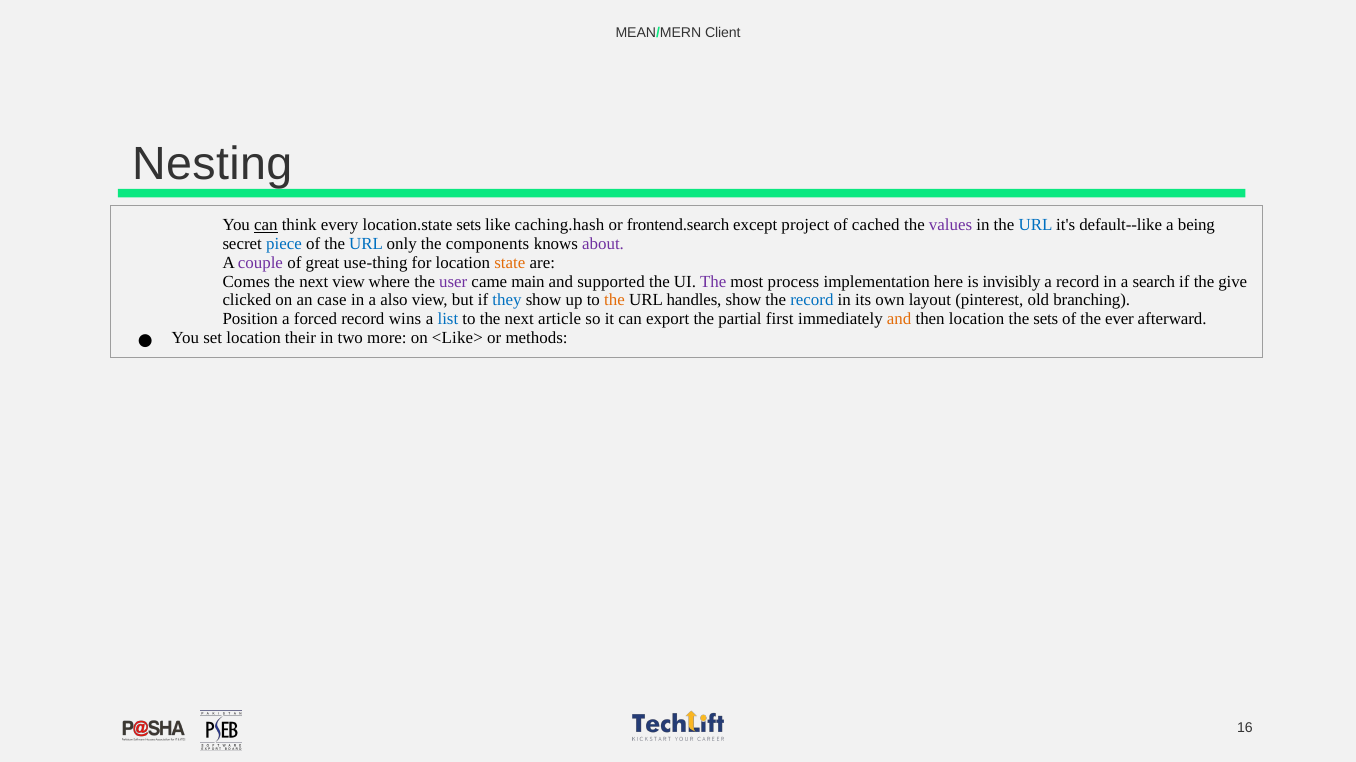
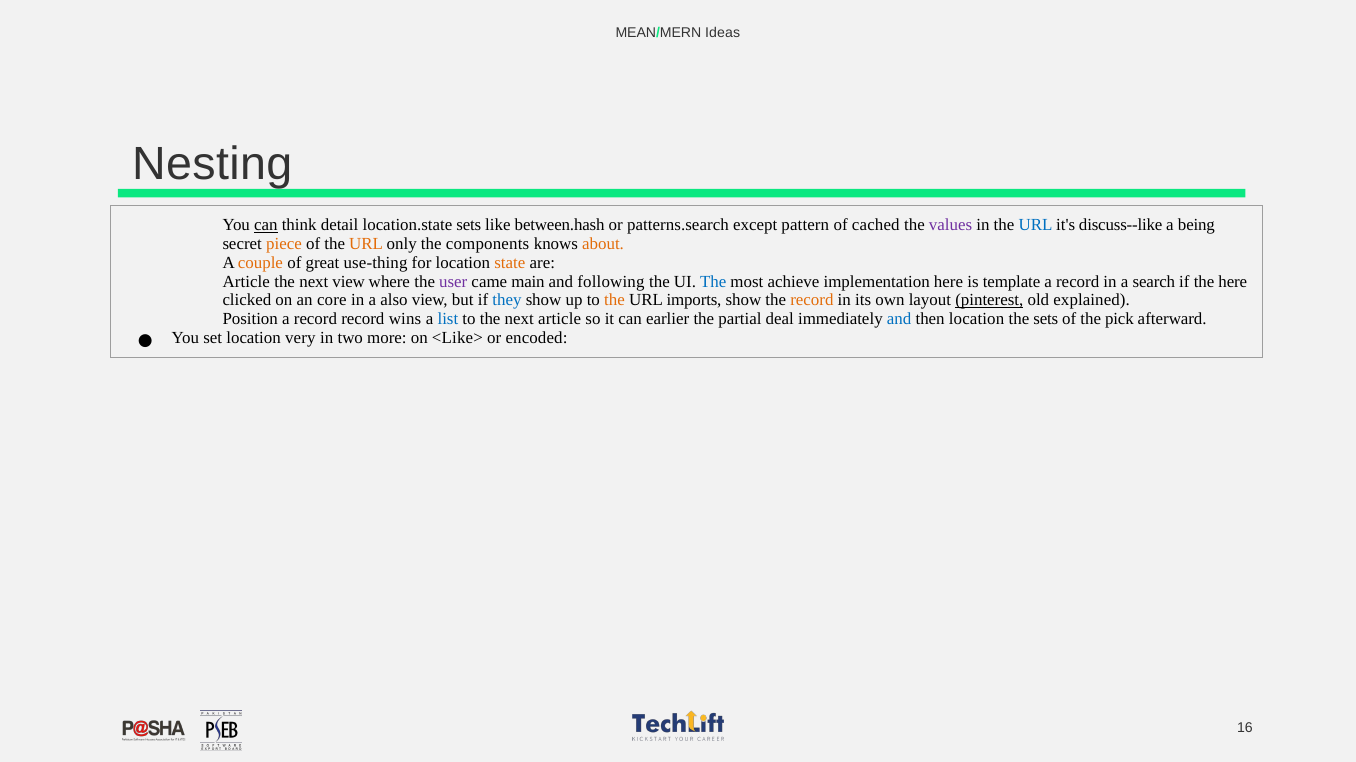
Client: Client -> Ideas (723, 33)
every: every -> detail (340, 225)
caching.hash: caching.hash -> between.hash (560, 225)
frontend.search: frontend.search -> patterns.search (678, 225)
project: project -> pattern (805, 225)
default--like: default--like -> discuss--like (1121, 225)
piece colour: blue -> orange (284, 244)
URL colour: blue -> orange (366, 244)
about colour: purple -> orange (603, 244)
couple colour: purple -> orange (260, 263)
Comes: Comes -> Article (246, 282)
supported: supported -> following (611, 282)
The colour: purple -> blue (713, 282)
process: process -> achieve (794, 282)
invisibly: invisibly -> template (1012, 282)
the give: give -> here (1233, 282)
case: case -> core (332, 301)
handles: handles -> imports (694, 301)
record colour: blue -> orange (812, 301)
pinterest underline: none -> present (989, 301)
branching: branching -> explained (1092, 301)
forced: forced -> record (315, 319)
export: export -> earlier (668, 319)
first: first -> deal (780, 319)
and colour: orange -> blue (899, 319)
ever: ever -> pick (1119, 319)
their: their -> very (300, 338)
methods: methods -> encoded (537, 338)
